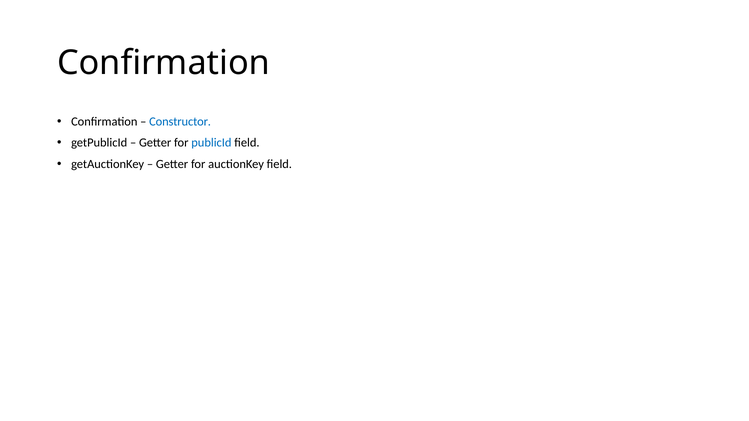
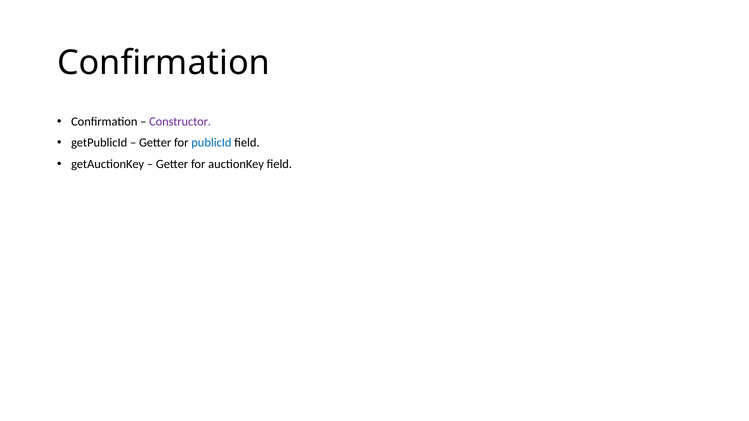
Constructor colour: blue -> purple (180, 122)
